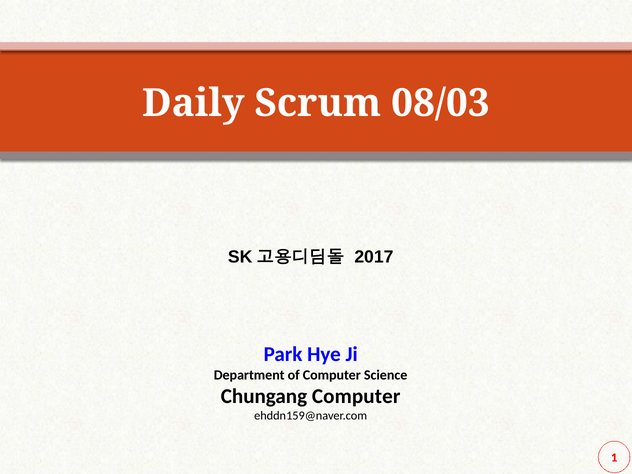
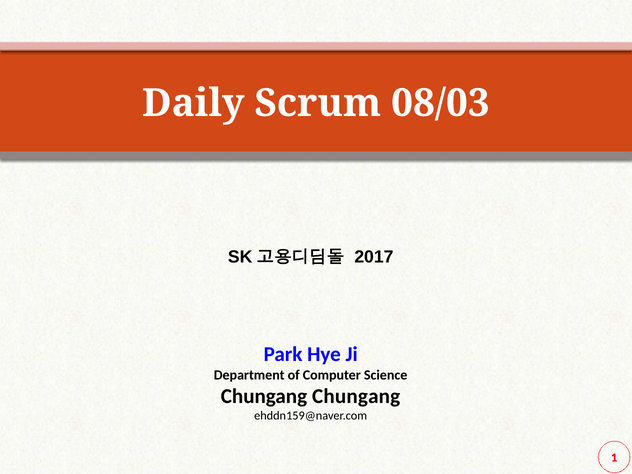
Chungang Computer: Computer -> Chungang (356, 396)
